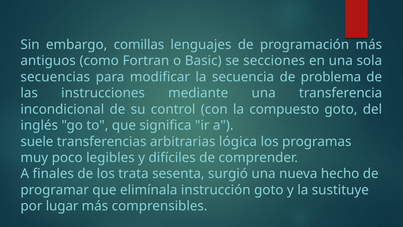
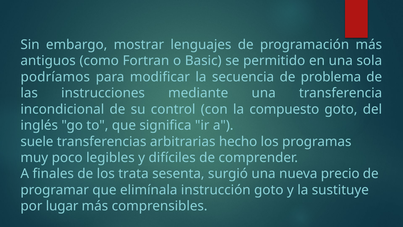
comillas: comillas -> mostrar (139, 45)
secciones: secciones -> permitido (274, 61)
secuencias: secuencias -> podríamos (55, 77)
lógica: lógica -> hecho (238, 141)
hecho: hecho -> precio (340, 174)
